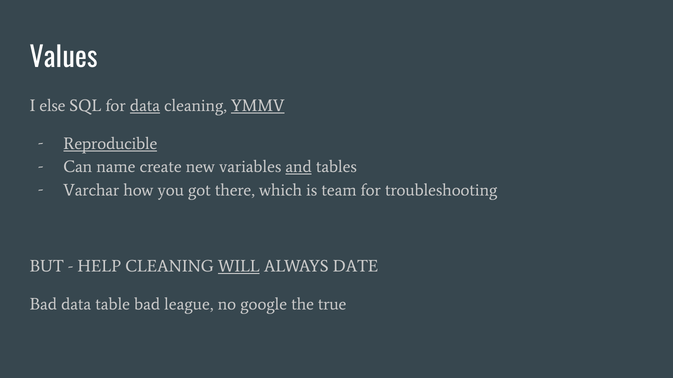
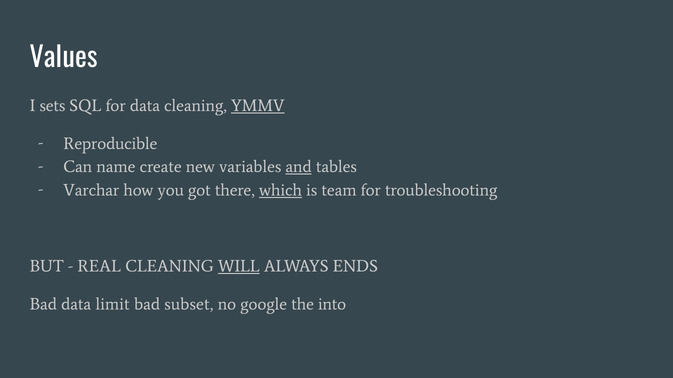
else: else -> sets (52, 106)
data underline: present -> none (145, 106)
Reproducible underline: present -> none (110, 144)
which underline: none -> present (280, 190)
HELP: HELP -> REAL (99, 267)
DATE: DATE -> ENDS (355, 267)
table: table -> limit (113, 305)
league: league -> subset (189, 305)
true: true -> into (332, 305)
